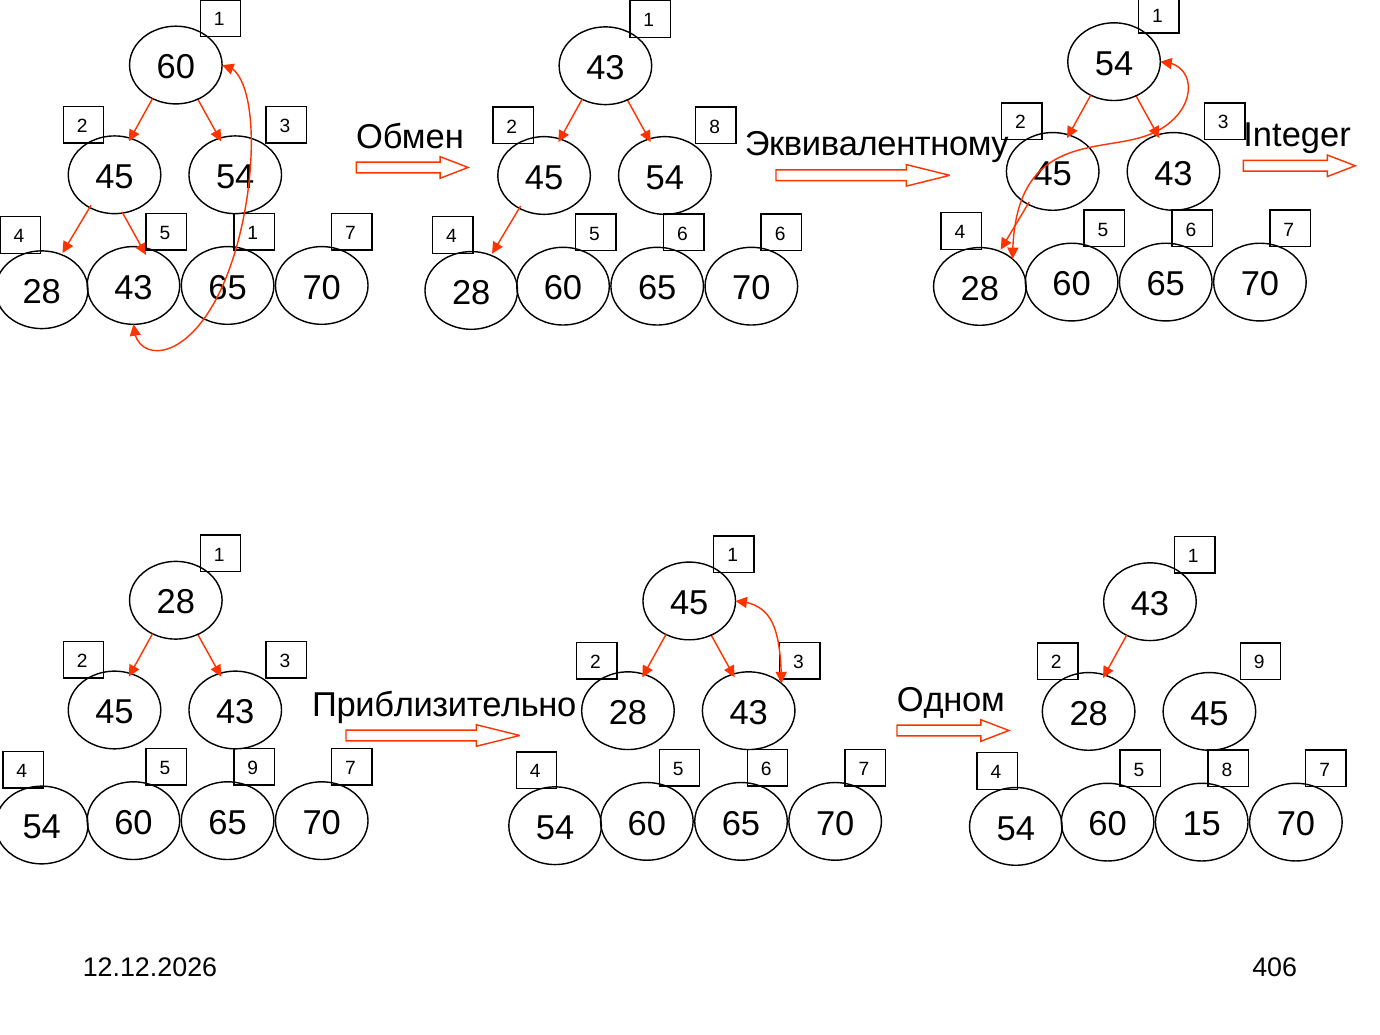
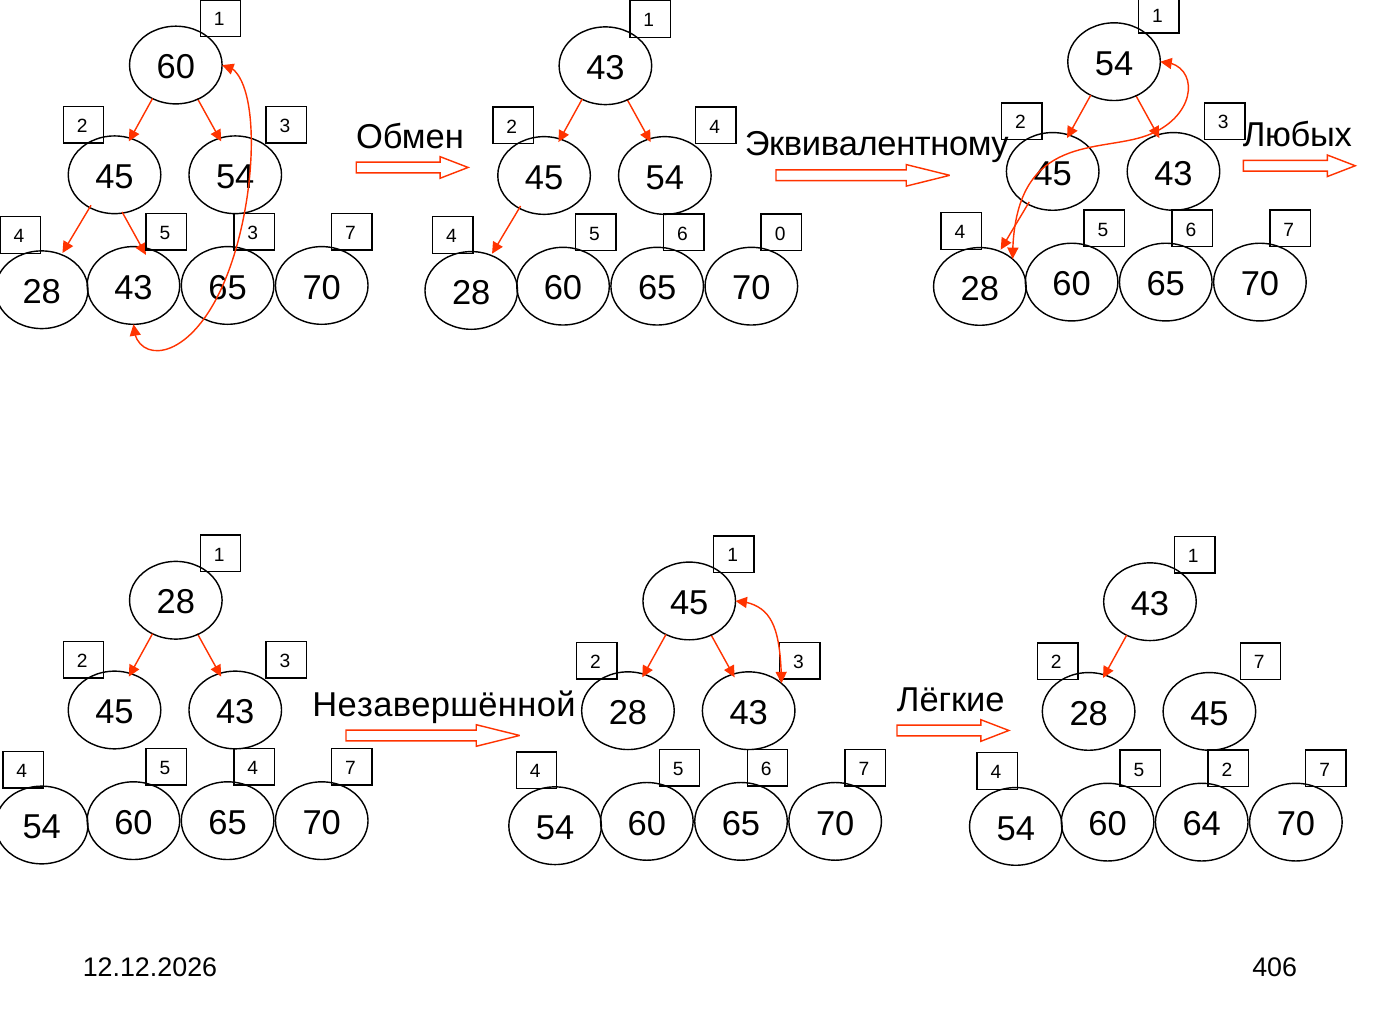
2 8: 8 -> 4 (715, 127)
Integer: Integer -> Любых (1297, 135)
5 1: 1 -> 3 (253, 233)
6 6: 6 -> 0 (780, 234)
9: 9 -> 7 (1259, 663)
Одном: Одном -> Лёгкие (951, 700)
Приблизительно: Приблизительно -> Незавершённой (444, 705)
5 9: 9 -> 4 (253, 768)
5 8: 8 -> 2 (1227, 770)
15: 15 -> 64 (1202, 824)
